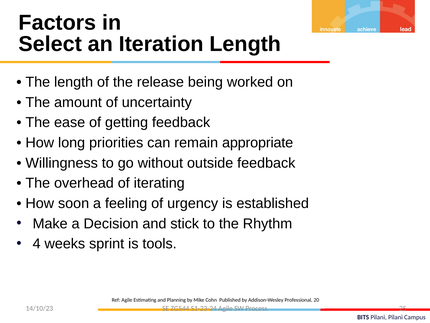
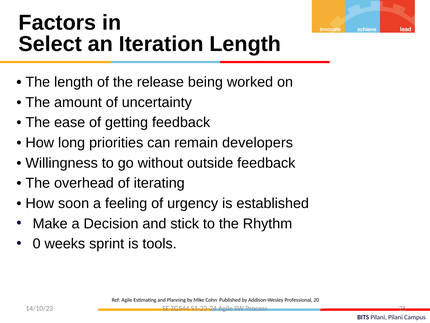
appropriate: appropriate -> developers (258, 143)
4: 4 -> 0 (37, 243)
